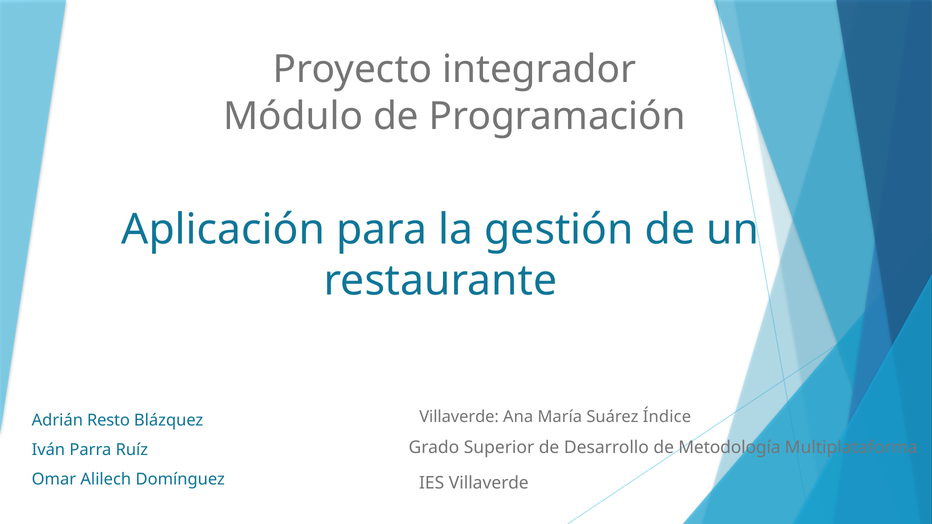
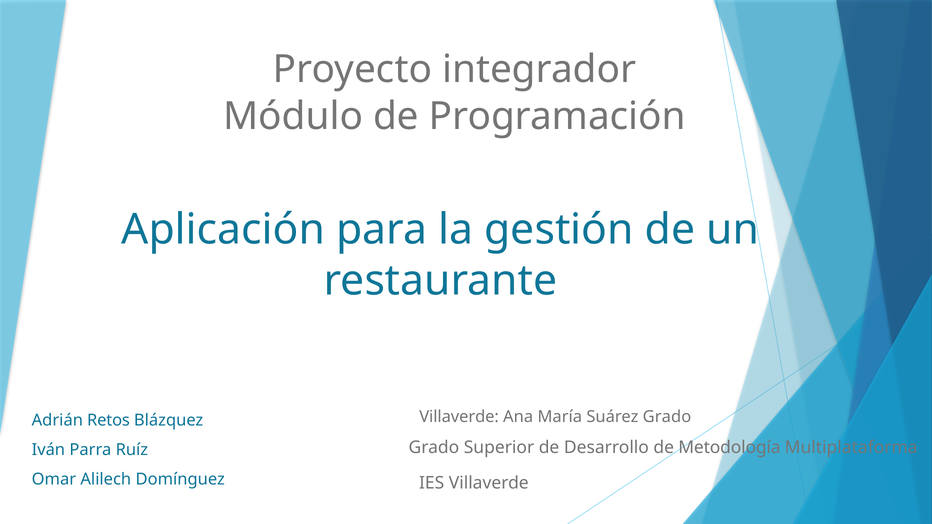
Suárez Índice: Índice -> Grado (667, 417)
Resto: Resto -> Retos (108, 421)
